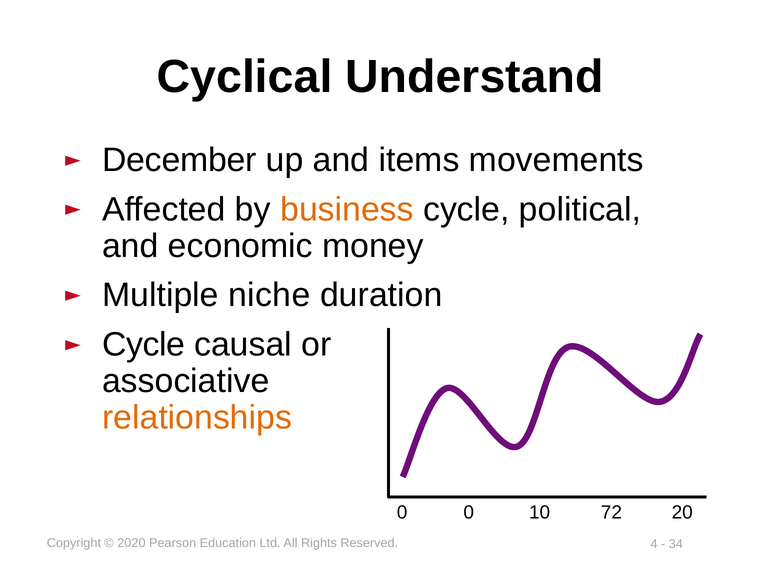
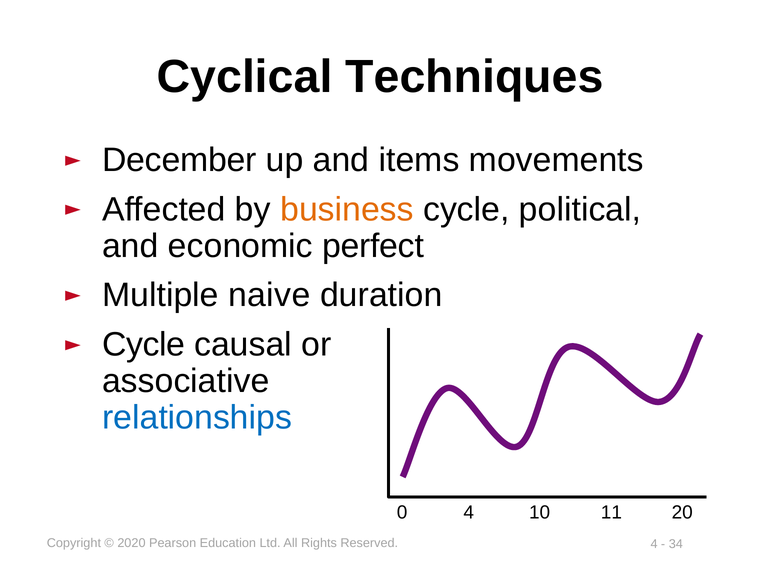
Understand: Understand -> Techniques (474, 77)
money: money -> perfect (373, 246)
niche: niche -> naive (269, 295)
relationships colour: orange -> blue (197, 417)
0 0: 0 -> 4 (469, 512)
72: 72 -> 11 (611, 512)
